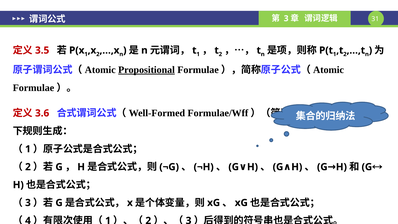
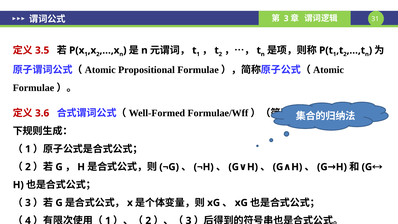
Propositional underline: present -> none (147, 70)
